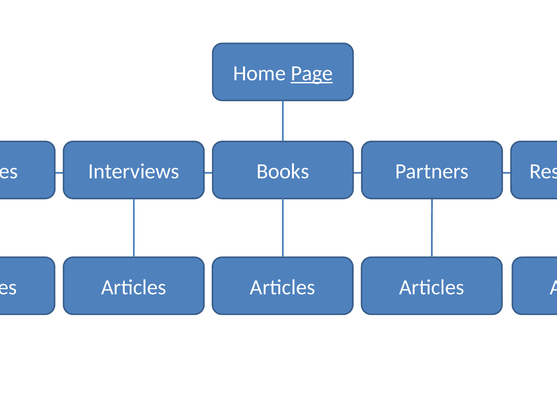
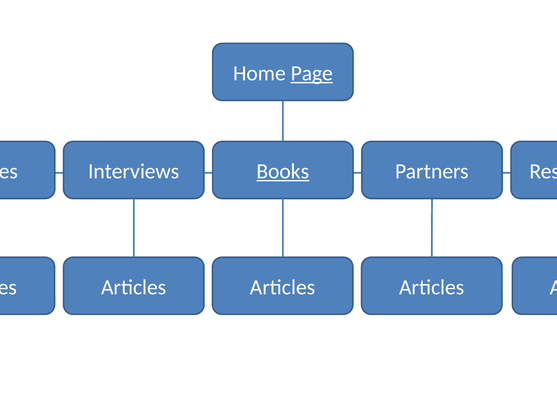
Books underline: none -> present (283, 171)
